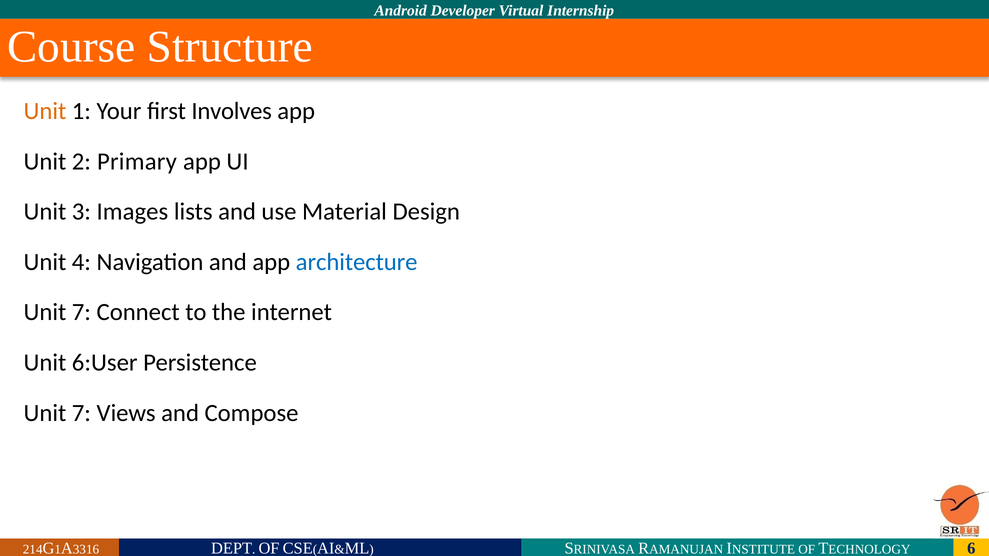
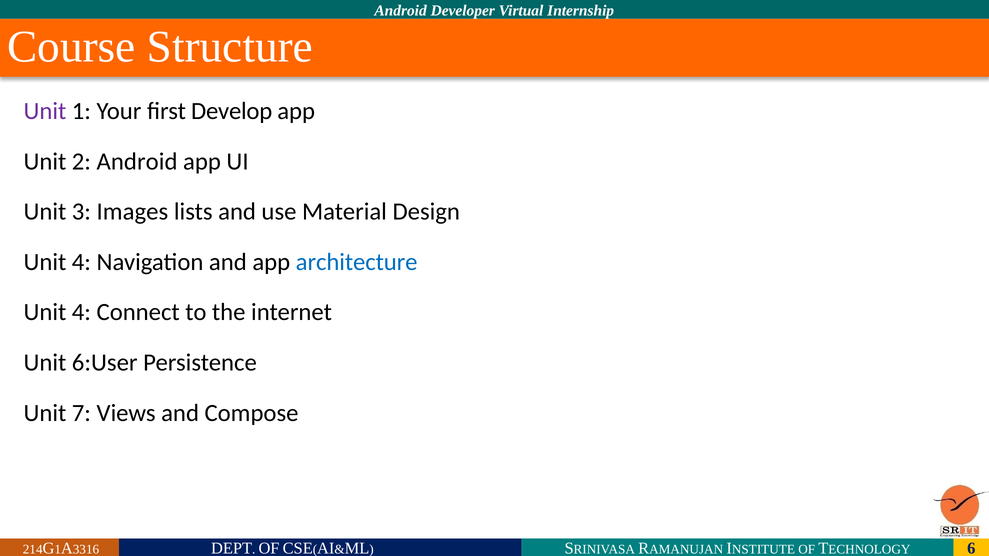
Unit colour: orange -> purple (45, 111)
Involves: Involves -> Develop (232, 111)
2 Primary: Primary -> Android (137, 162)
7: 7 -> 4 (81, 313)
